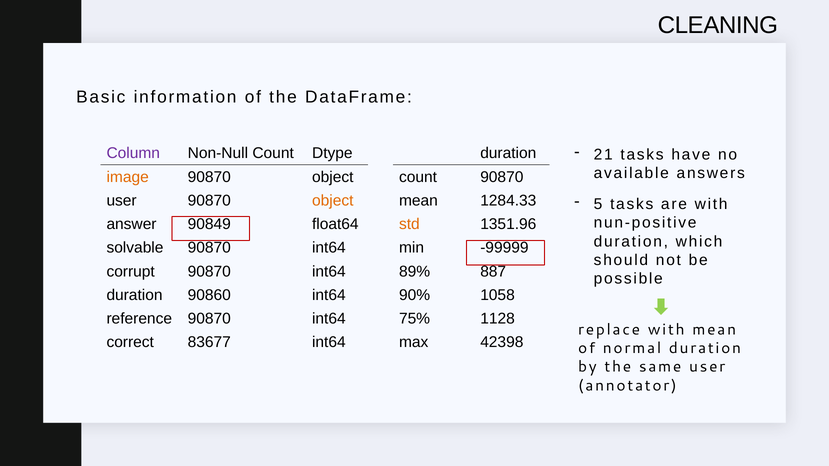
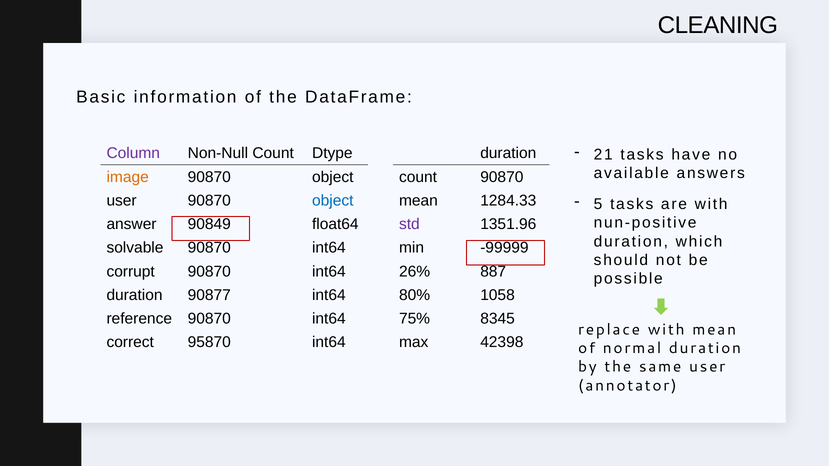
object colour: orange -> blue (333, 201)
std colour: orange -> purple (409, 224)
89%: 89% -> 26% (415, 272)
90860: 90860 -> 90877 (209, 295)
90%: 90% -> 80% (415, 295)
1128: 1128 -> 8345 (498, 319)
83677: 83677 -> 95870 (209, 343)
